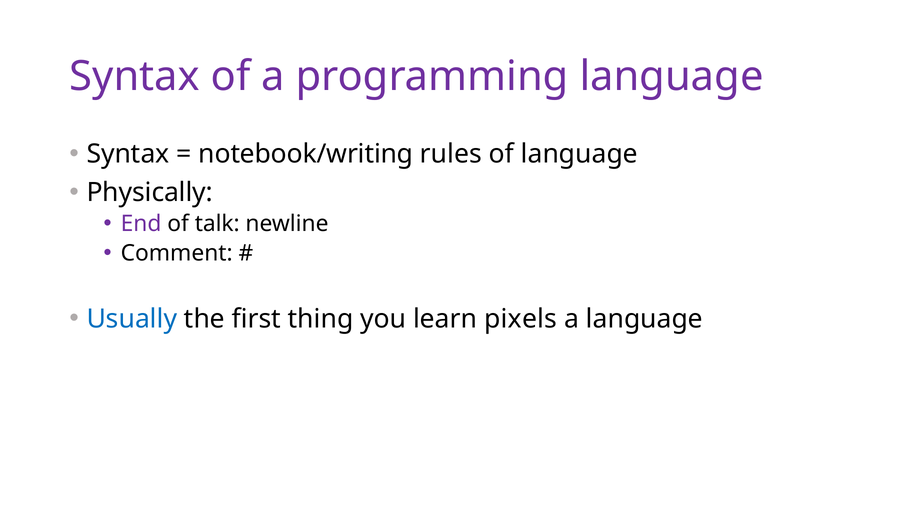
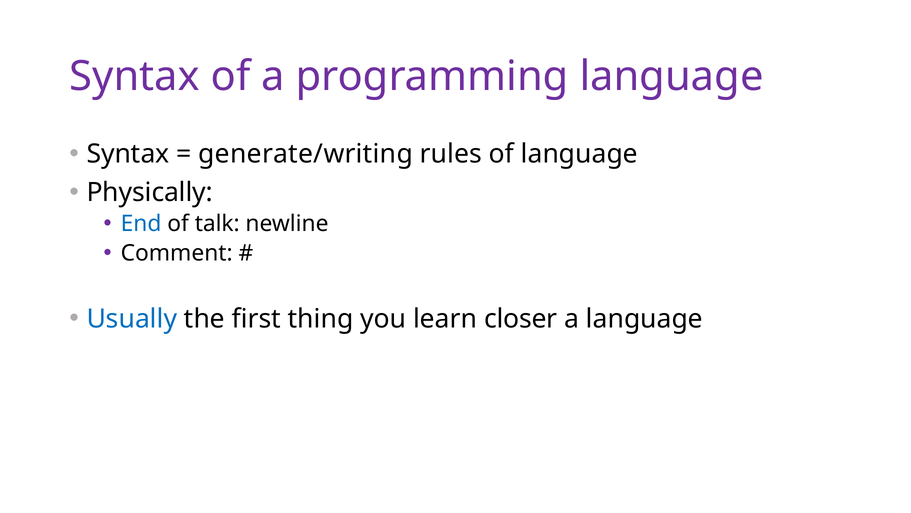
notebook/writing: notebook/writing -> generate/writing (306, 154)
End colour: purple -> blue (141, 224)
pixels: pixels -> closer (521, 318)
